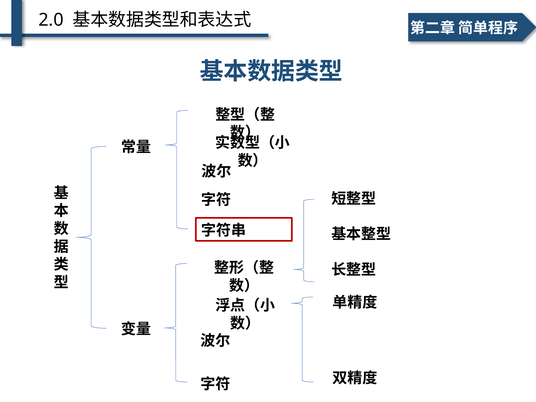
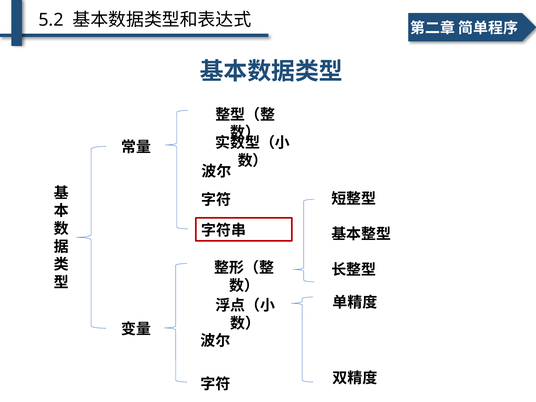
2.0: 2.0 -> 5.2 (51, 20)
